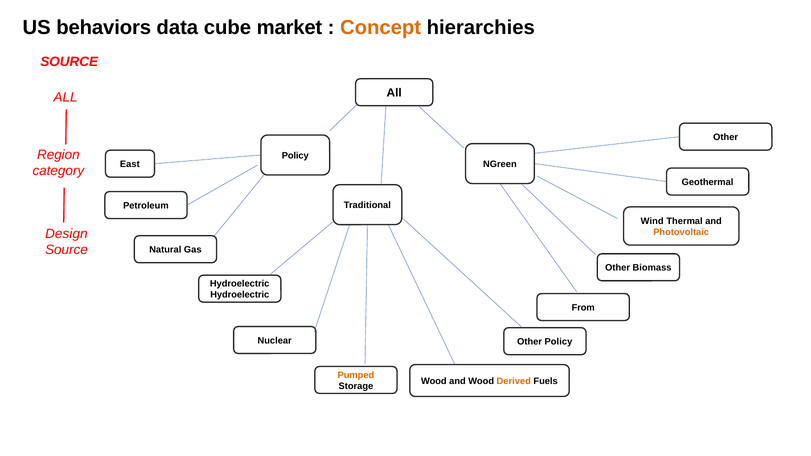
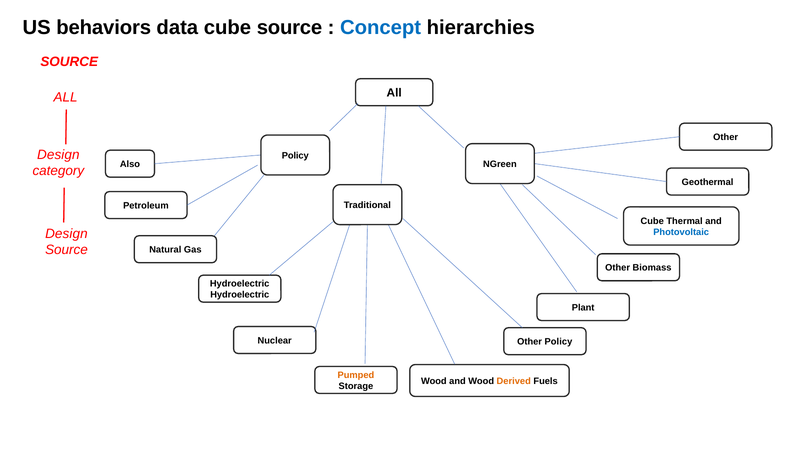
cube market: market -> source (289, 28)
Concept colour: orange -> blue (381, 28)
Region: Region -> Design (58, 155)
East: East -> Also (130, 164)
Wind: Wind -> Cube (652, 221)
Photovoltaic colour: orange -> blue (681, 232)
From: From -> Plant (583, 308)
